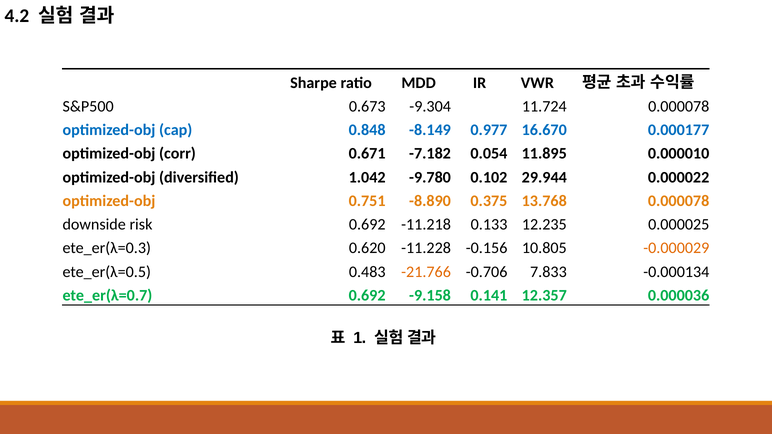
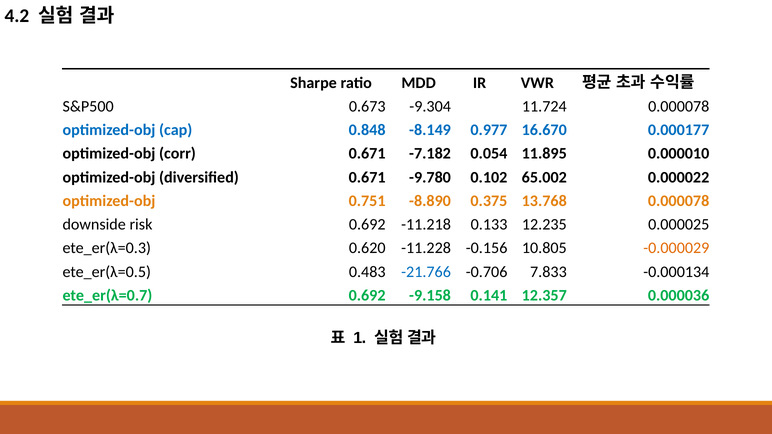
diversified 1.042: 1.042 -> 0.671 (367, 177)
29.944: 29.944 -> 65.002 (544, 177)
-21.766 colour: orange -> blue (426, 272)
